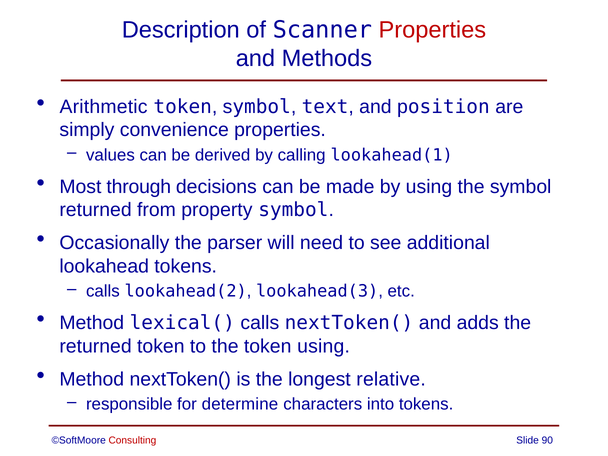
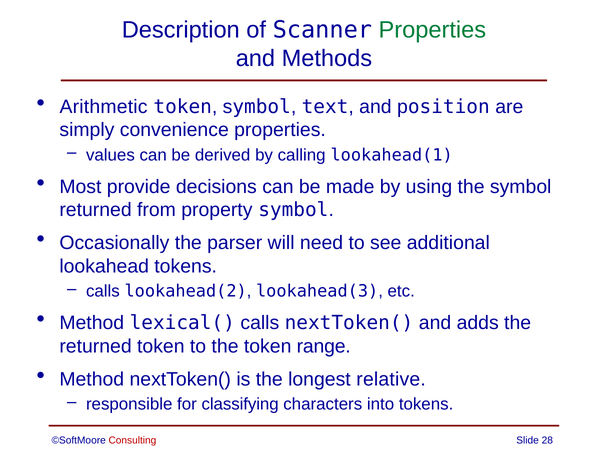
Properties colour: red -> green (432, 30)
through: through -> provide (139, 187)
token using: using -> range (324, 346)
determine: determine -> classifying (240, 404)
90: 90 -> 28 (547, 440)
